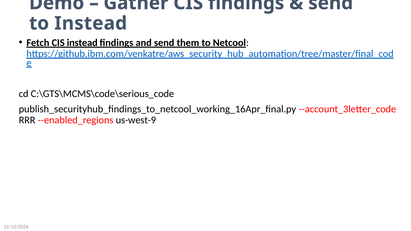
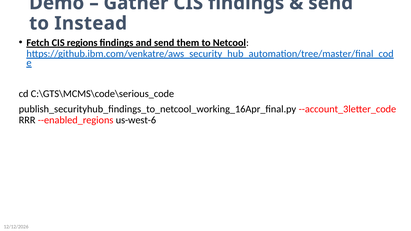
CIS instead: instead -> regions (82, 43)
us-west-9: us-west-9 -> us-west-6 (136, 120)
